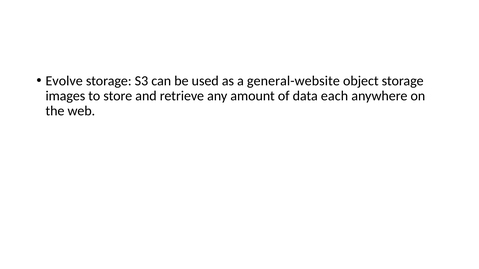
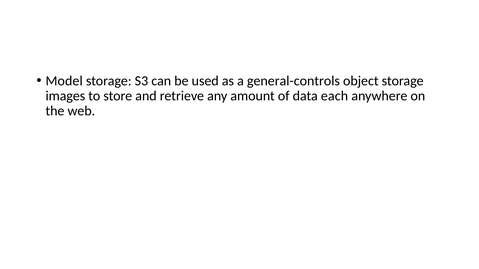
Evolve: Evolve -> Model (64, 81)
general-website: general-website -> general-controls (293, 81)
